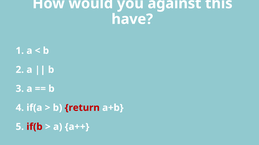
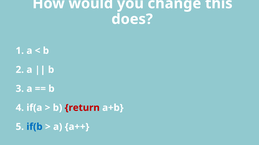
against: against -> change (174, 4)
have: have -> does (132, 19)
if(b colour: red -> blue (34, 127)
